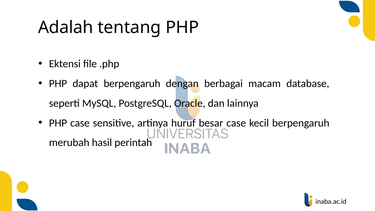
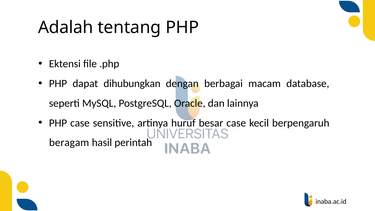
dapat berpengaruh: berpengaruh -> dihubungkan (132, 83)
merubah: merubah -> beragam (69, 143)
